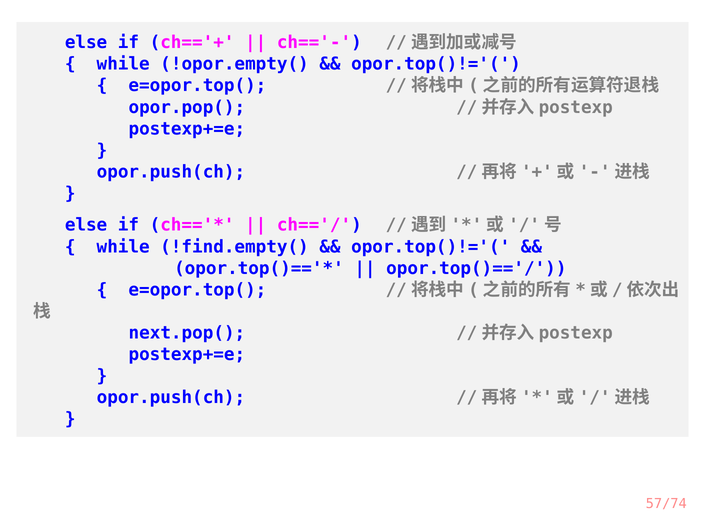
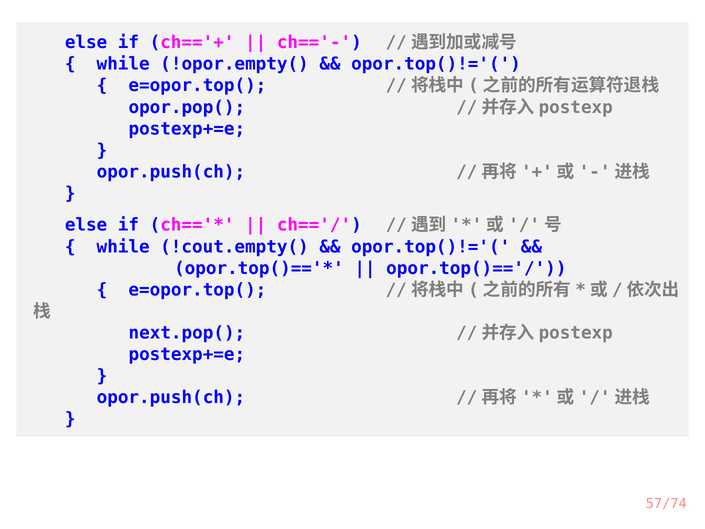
!find.empty(: !find.empty( -> !cout.empty( (234, 247)
